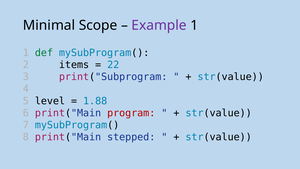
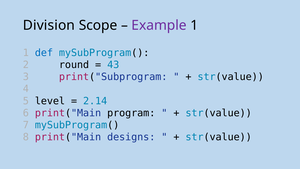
Minimal: Minimal -> Division (49, 25)
def colour: green -> blue (44, 53)
items: items -> round (74, 65)
22: 22 -> 43 (113, 65)
1.88: 1.88 -> 2.14 (95, 101)
program colour: red -> black (131, 113)
stepped: stepped -> designs (131, 137)
